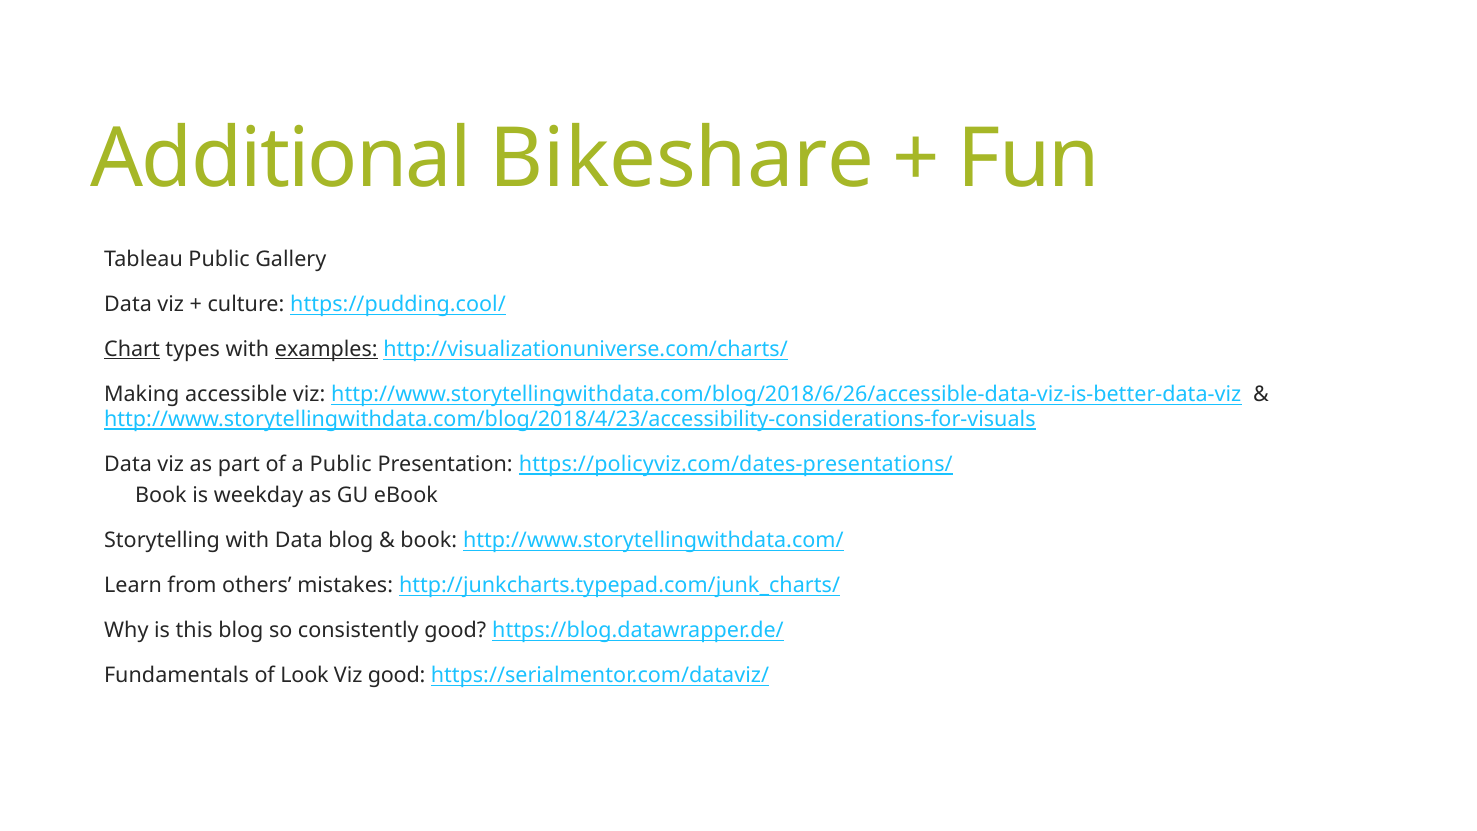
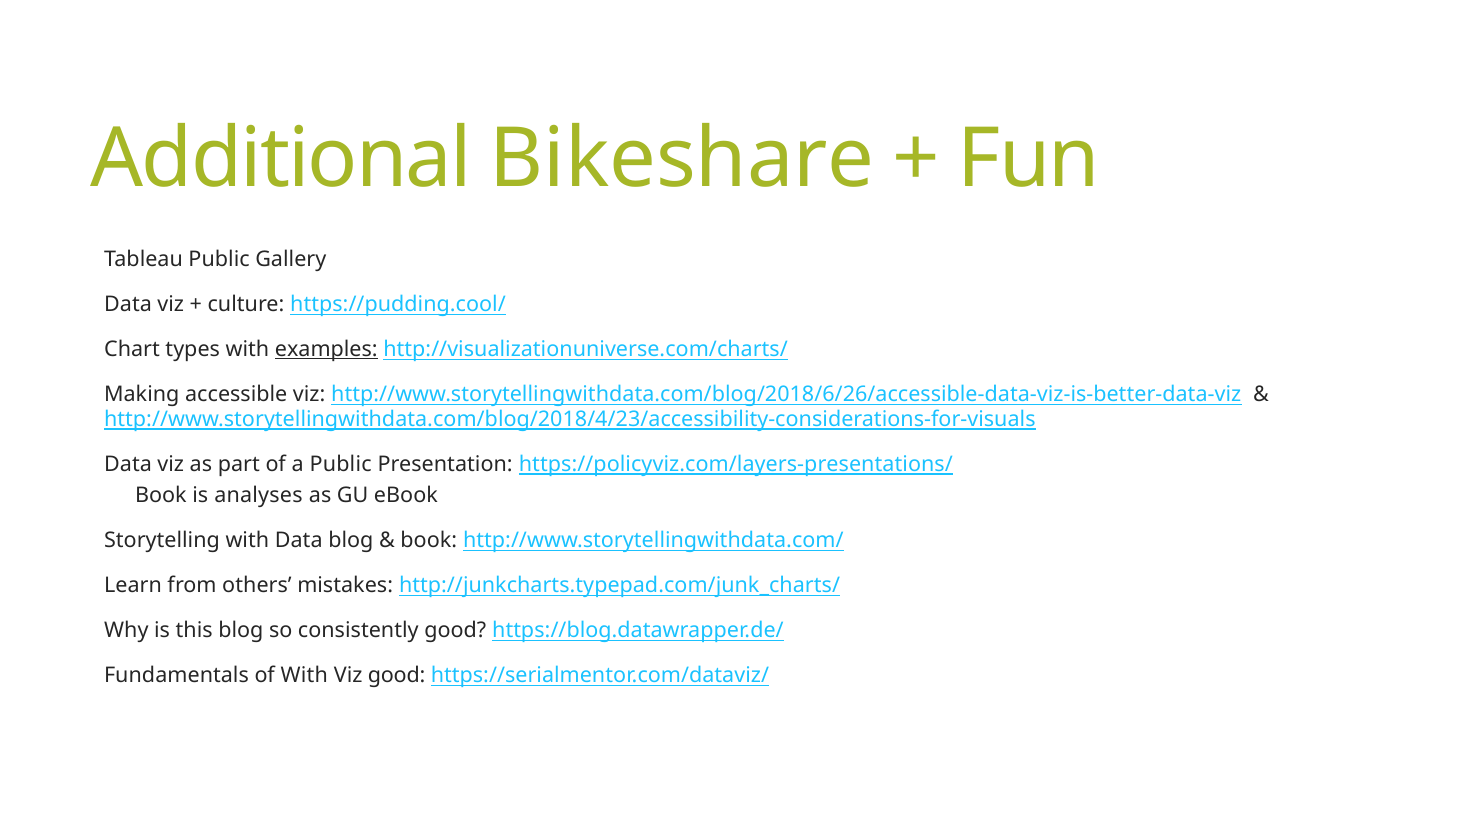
Chart underline: present -> none (132, 349)
https://policyviz.com/dates-presentations/: https://policyviz.com/dates-presentations/ -> https://policyviz.com/layers-presentations/ (736, 464)
weekday: weekday -> analyses (258, 496)
of Look: Look -> With (304, 675)
